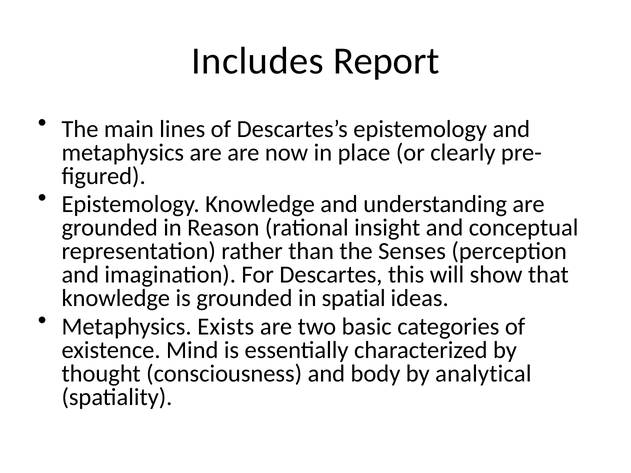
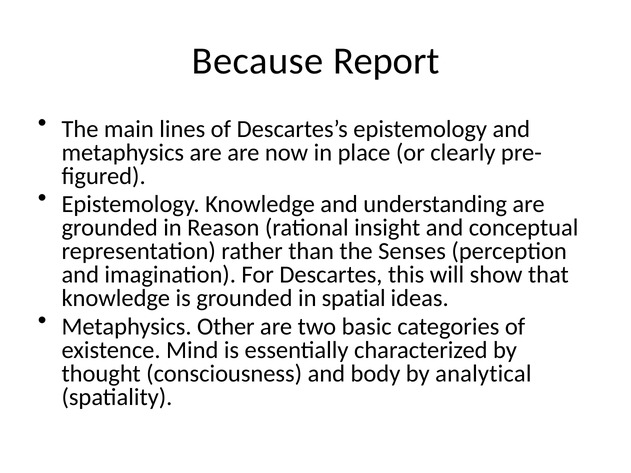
Includes: Includes -> Because (258, 61)
Exists: Exists -> Other (226, 327)
